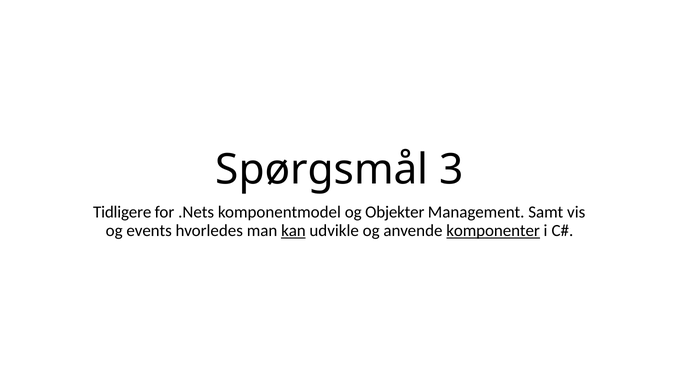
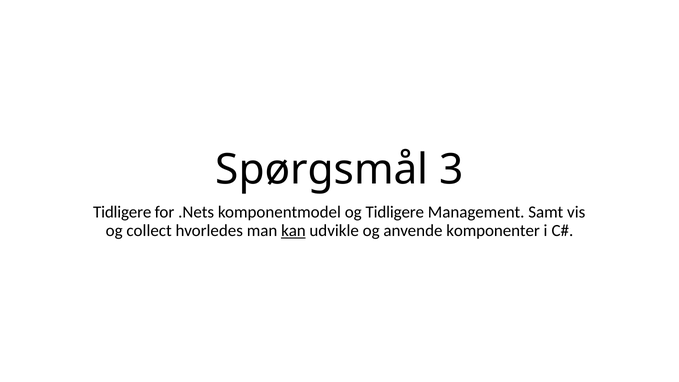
og Objekter: Objekter -> Tidligere (395, 212)
events: events -> collect (149, 231)
komponenter underline: present -> none (493, 231)
